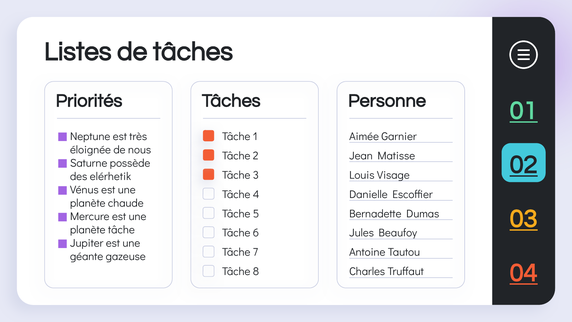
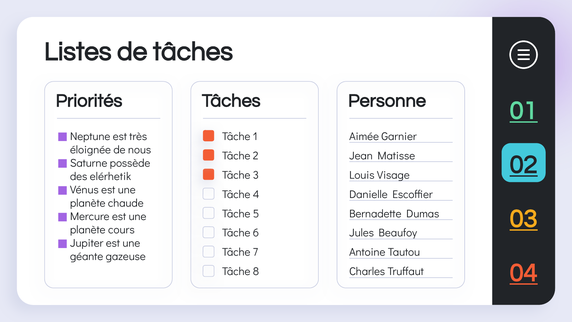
planète tâche: tâche -> cours (121, 230)
